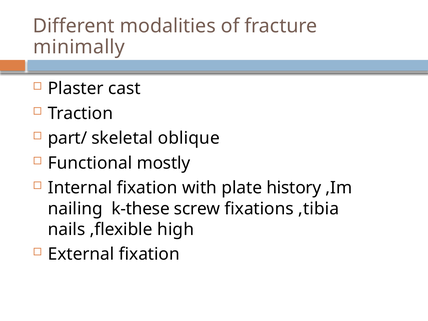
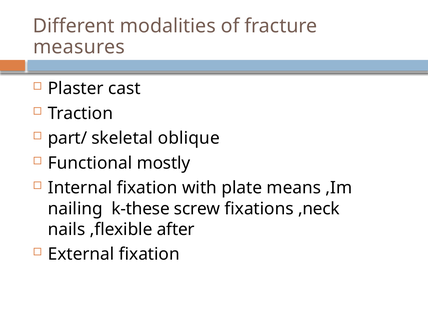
minimally: minimally -> measures (79, 47)
history: history -> means (294, 188)
,tibia: ,tibia -> ,neck (319, 209)
high: high -> after (176, 229)
